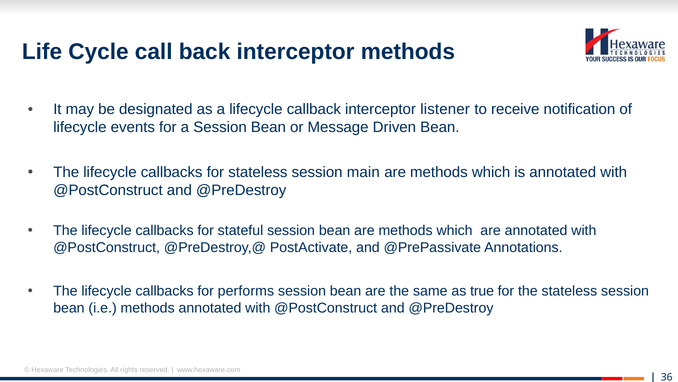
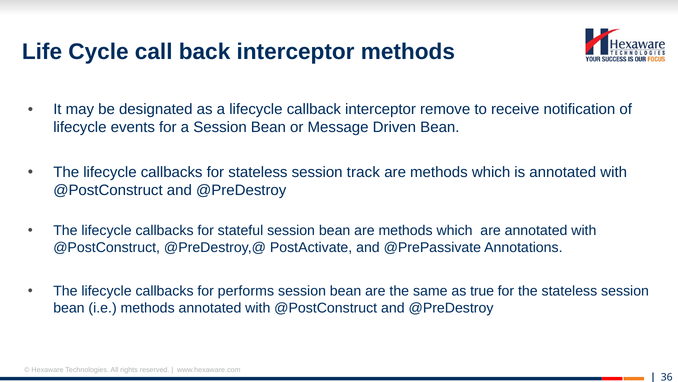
listener: listener -> remove (445, 109)
main: main -> track (363, 172)
